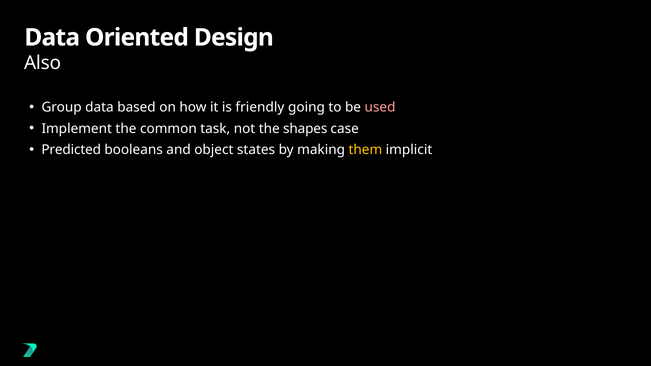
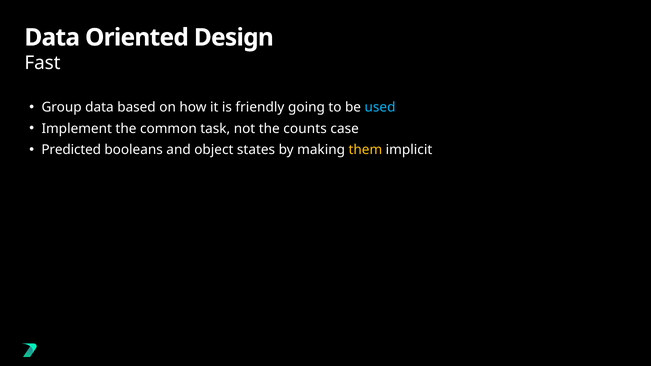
Also: Also -> Fast (43, 63)
used colour: pink -> light blue (380, 107)
shapes: shapes -> counts (305, 129)
